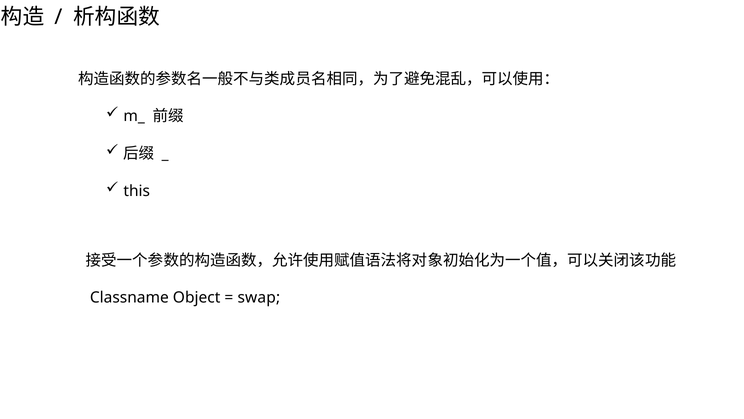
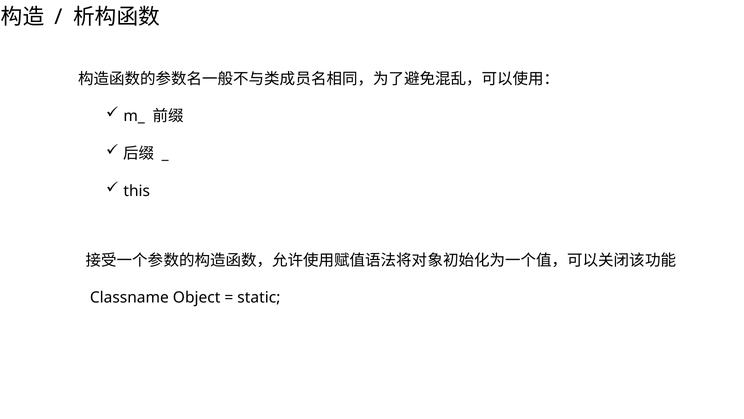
swap: swap -> static (259, 297)
